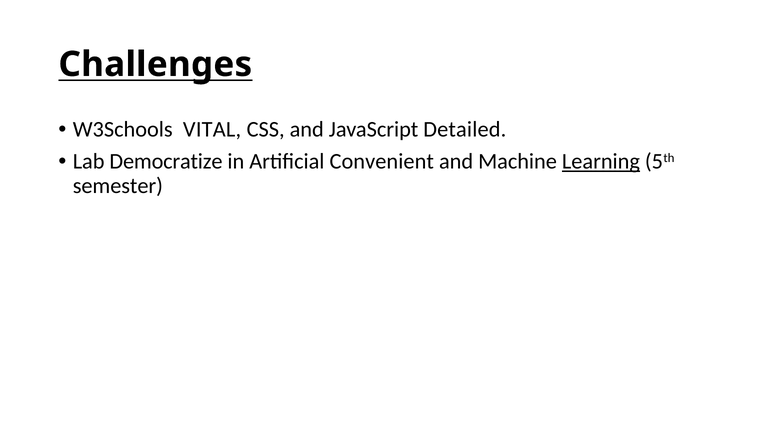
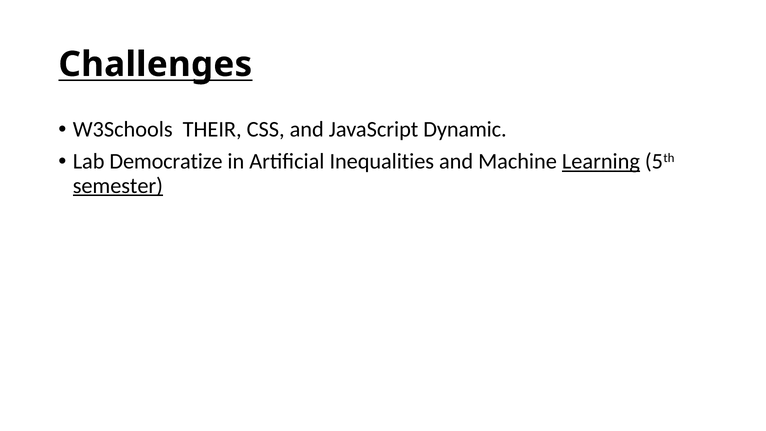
VITAL: VITAL -> THEIR (212, 129)
Detailed: Detailed -> Dynamic (465, 129)
Convenient: Convenient -> Inequalities (382, 162)
semester underline: none -> present (118, 186)
